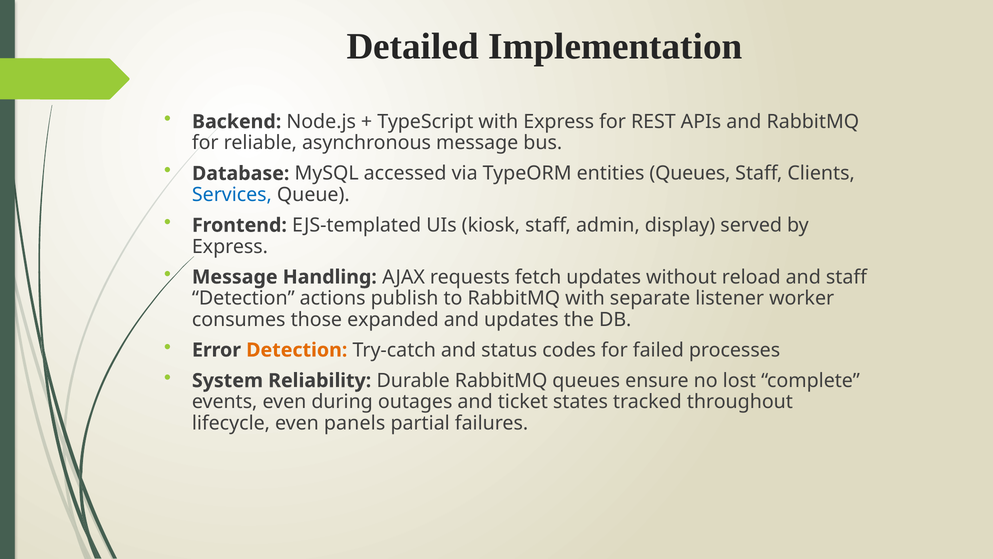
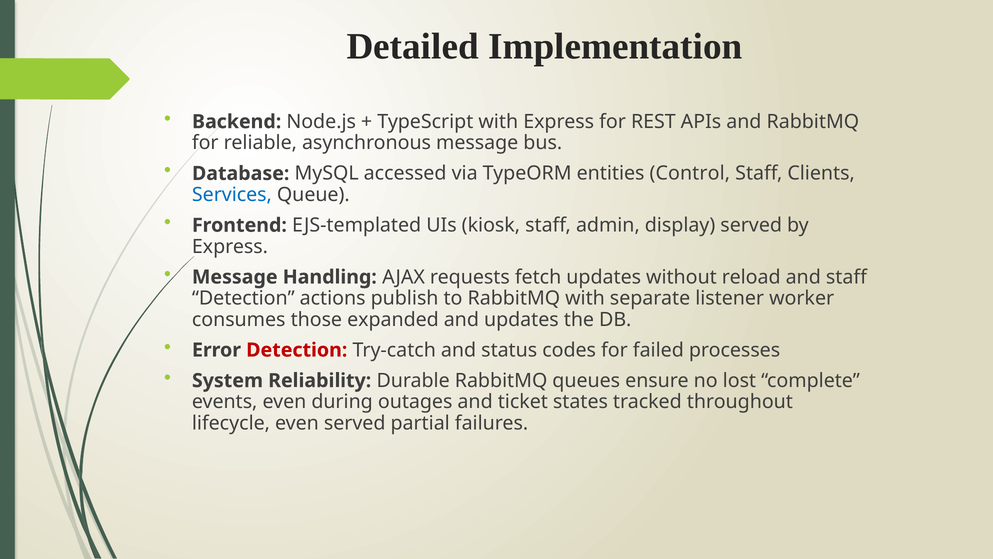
entities Queues: Queues -> Control (690, 173)
Detection colour: orange -> red (297, 350)
even panels: panels -> served (355, 423)
